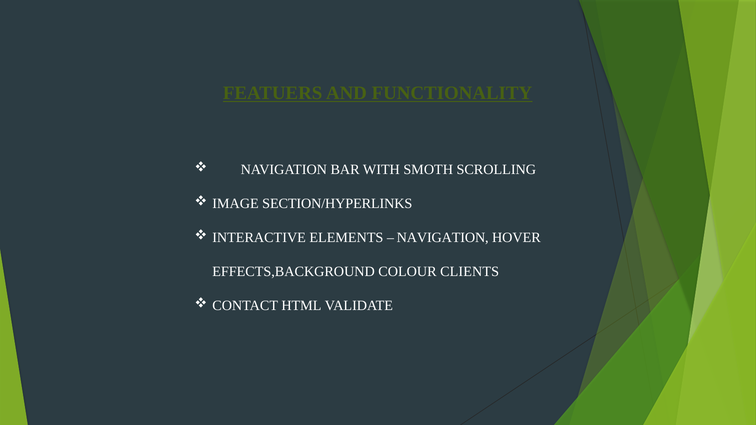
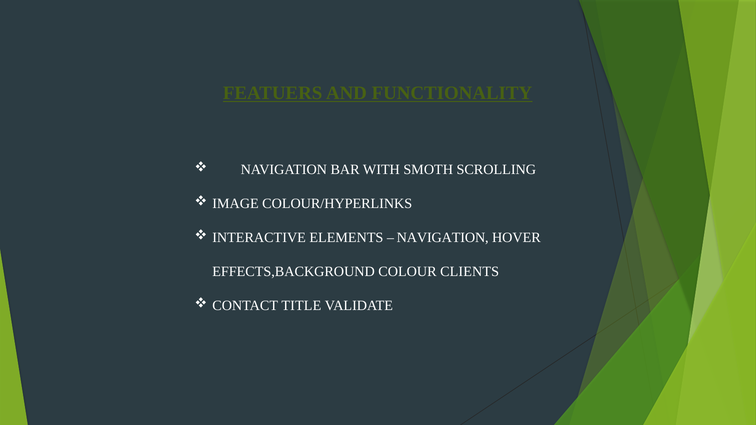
SECTION/HYPERLINKS: SECTION/HYPERLINKS -> COLOUR/HYPERLINKS (337, 204)
HTML: HTML -> TITLE (301, 306)
